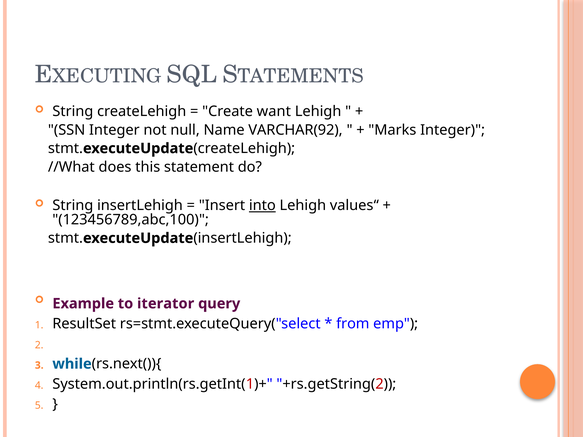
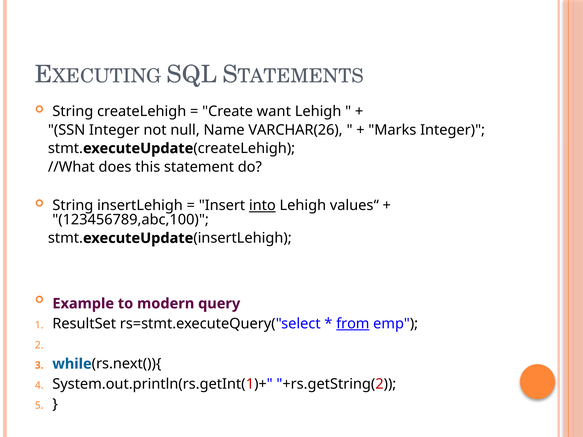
VARCHAR(92: VARCHAR(92 -> VARCHAR(26 (295, 130)
iterator: iterator -> modern (166, 304)
from underline: none -> present (353, 324)
